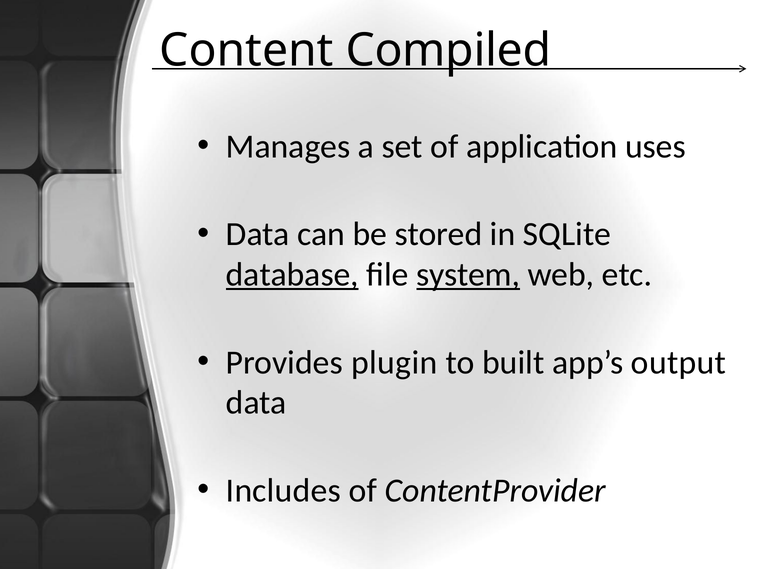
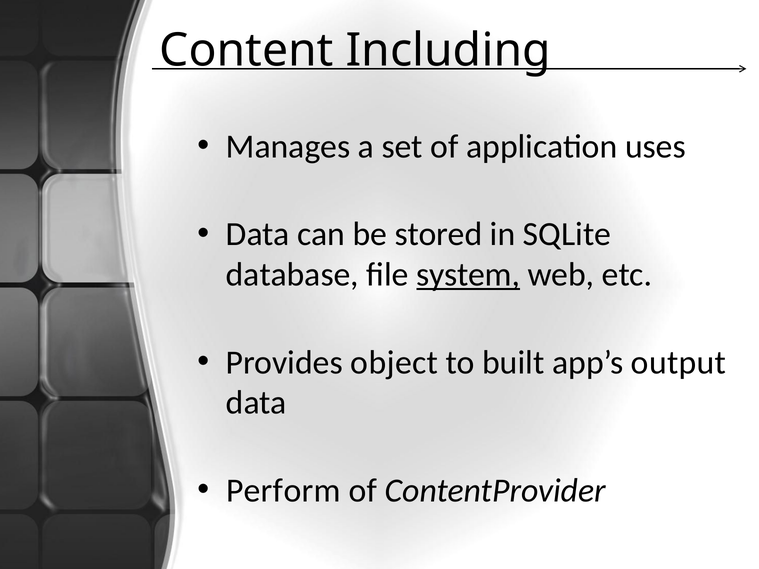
Compiled: Compiled -> Including (448, 51)
database underline: present -> none (292, 275)
plugin: plugin -> object (394, 363)
Includes: Includes -> Perform (283, 491)
